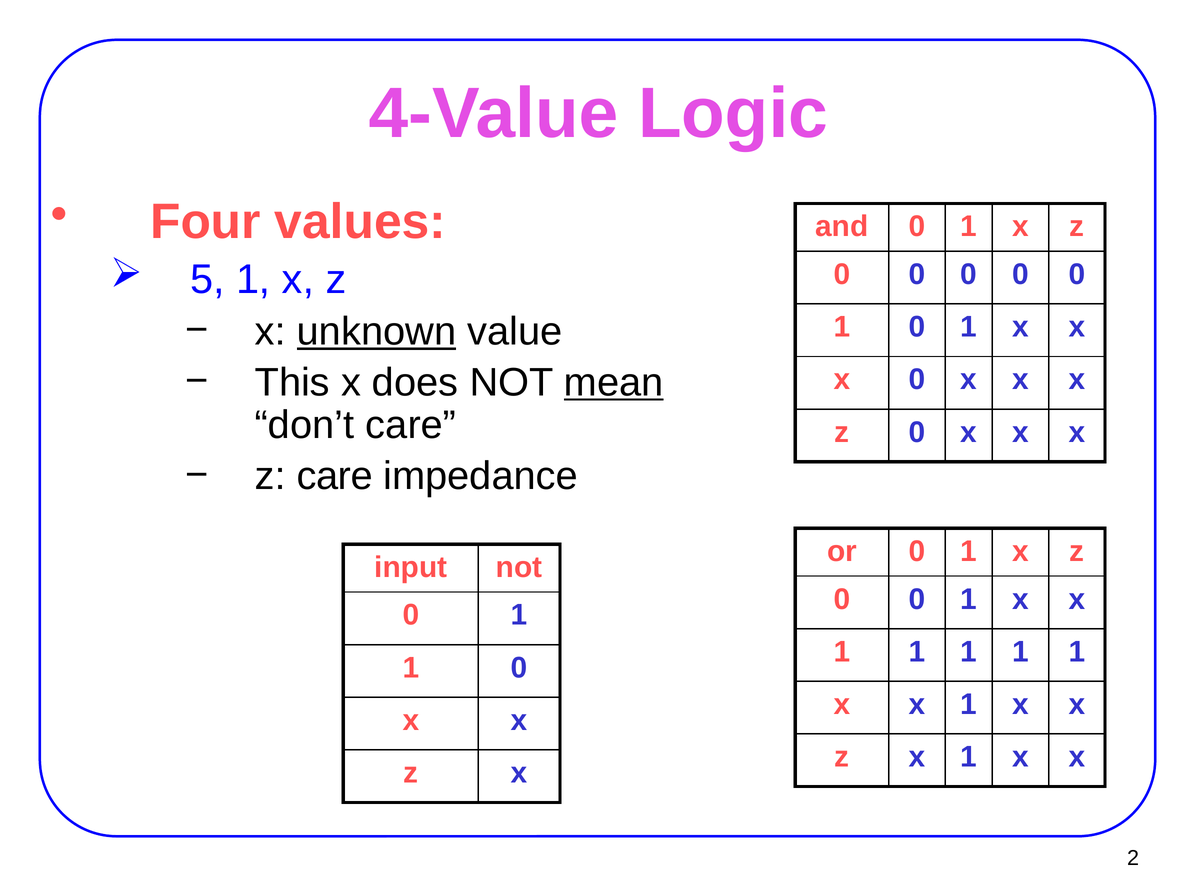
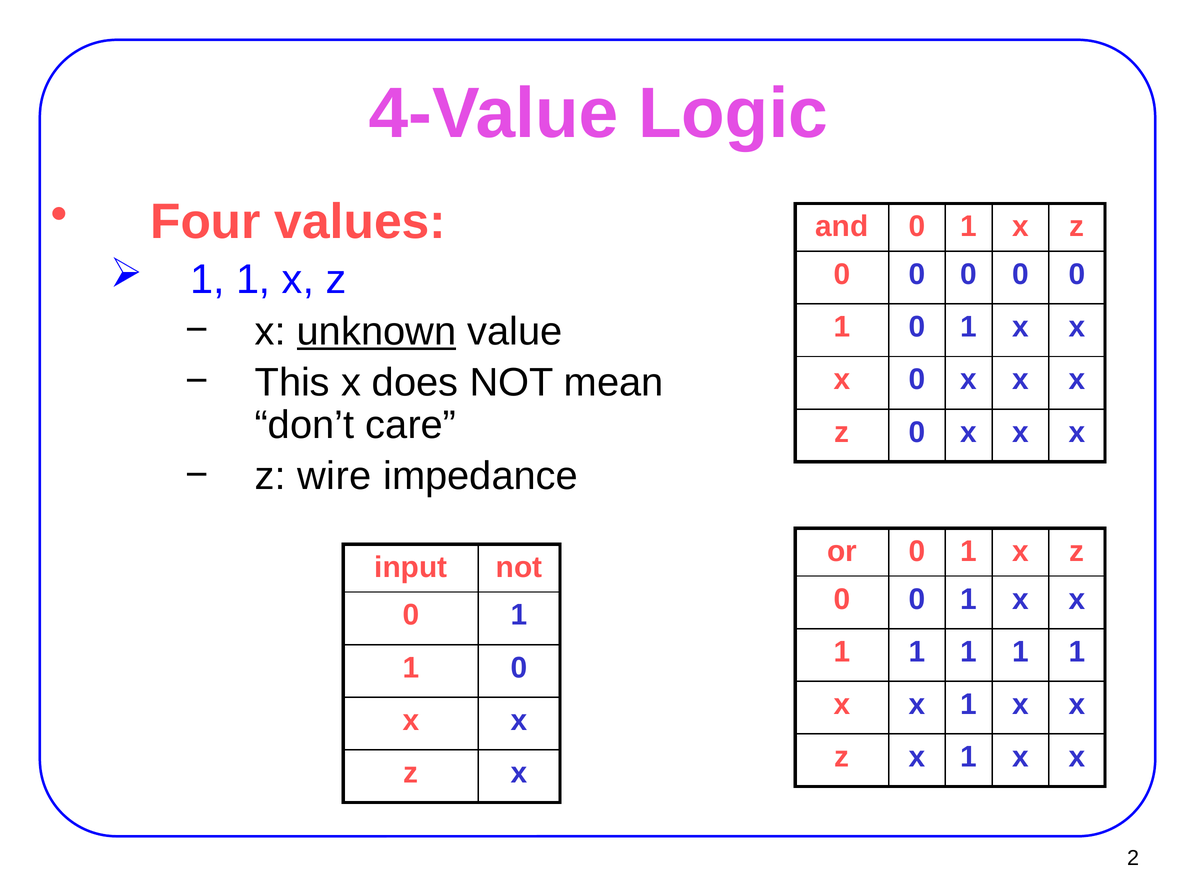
5: 5 -> 1 (207, 280)
mean underline: present -> none (614, 382)
z care: care -> wire (334, 476)
